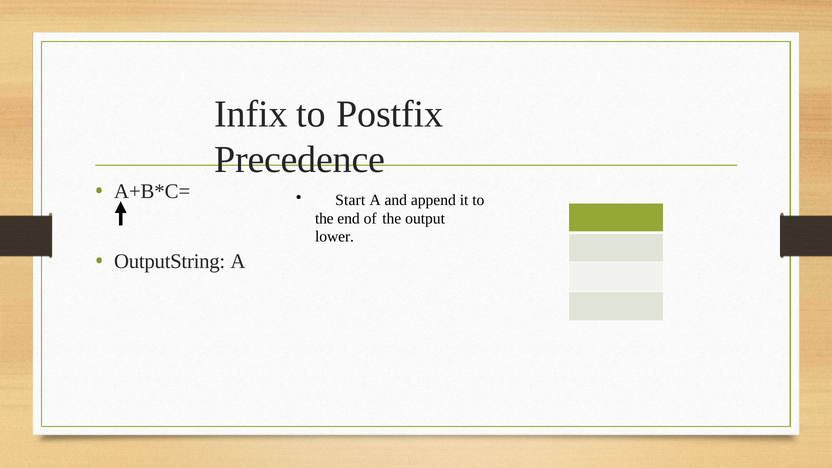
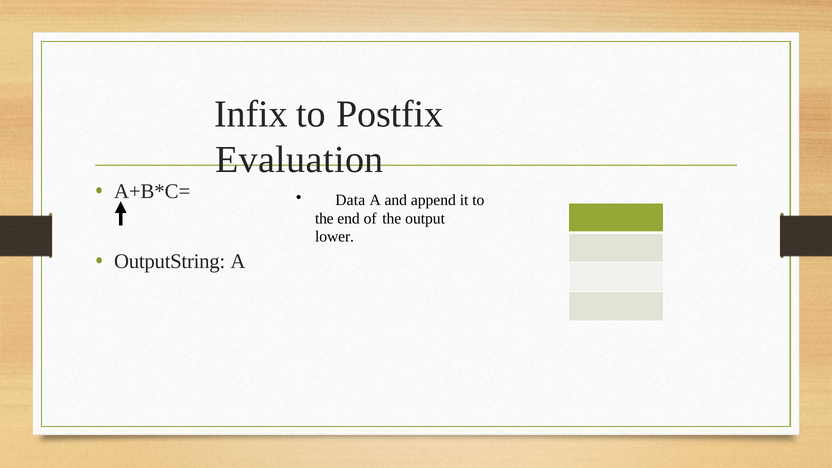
Precedence: Precedence -> Evaluation (299, 160)
Start: Start -> Data (350, 200)
